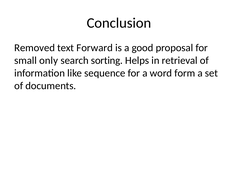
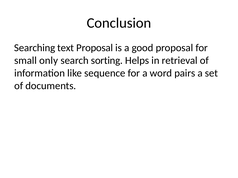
Removed: Removed -> Searching (35, 48)
text Forward: Forward -> Proposal (95, 48)
form: form -> pairs (185, 73)
